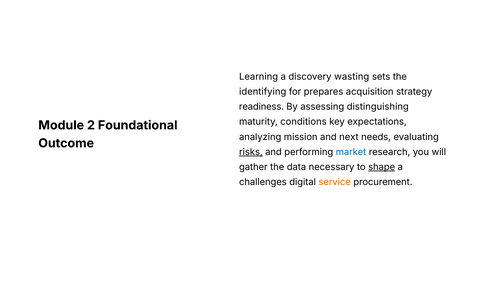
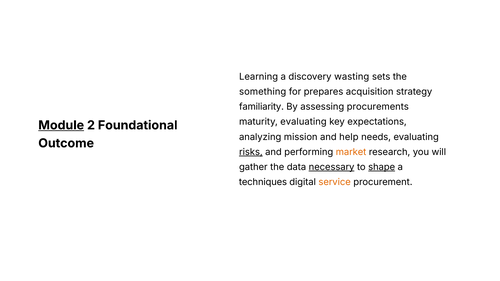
identifying: identifying -> something (263, 92)
readiness: readiness -> familiarity (261, 107)
distinguishing: distinguishing -> procurements (378, 107)
maturity conditions: conditions -> evaluating (303, 122)
Module underline: none -> present (61, 125)
next: next -> help (349, 137)
market colour: blue -> orange (351, 152)
necessary underline: none -> present (332, 167)
challenges: challenges -> techniques (263, 182)
